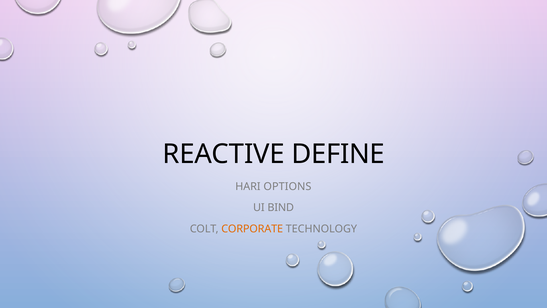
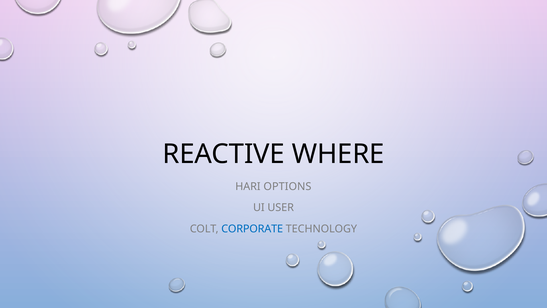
DEFINE: DEFINE -> WHERE (338, 154)
BIND: BIND -> USER (281, 208)
CORPORATE colour: orange -> blue (252, 229)
